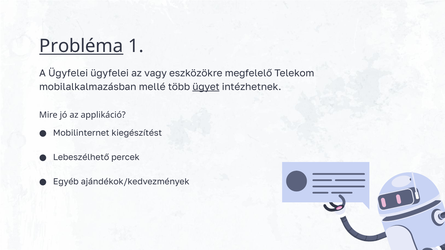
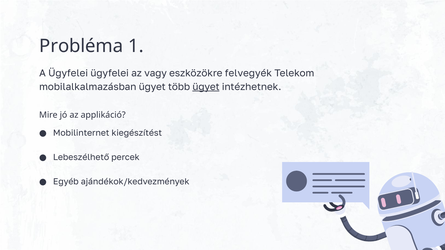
Probléma underline: present -> none (81, 46)
megfelelő: megfelelő -> felvegyék (248, 73)
mobilalkalmazásban mellé: mellé -> ügyet (152, 87)
